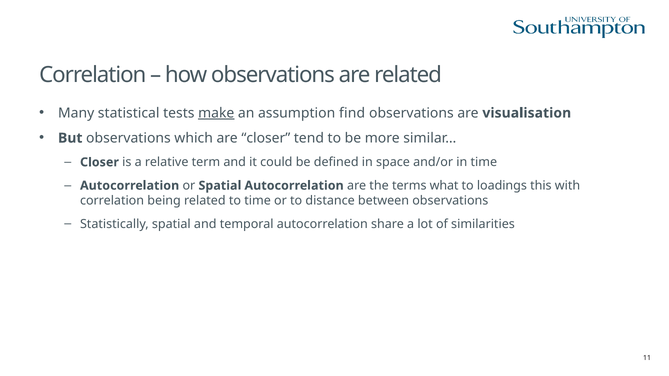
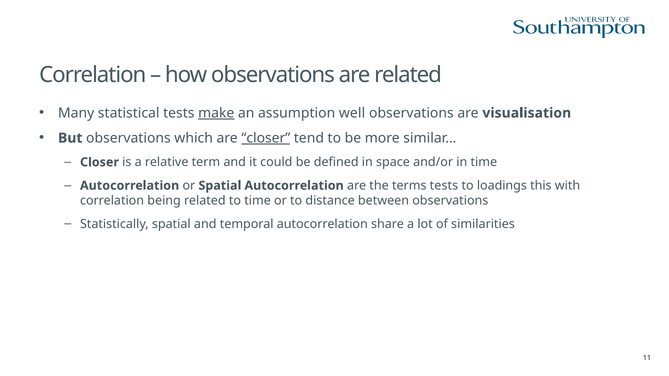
find: find -> well (352, 113)
closer underline: none -> present (266, 138)
terms what: what -> tests (444, 186)
